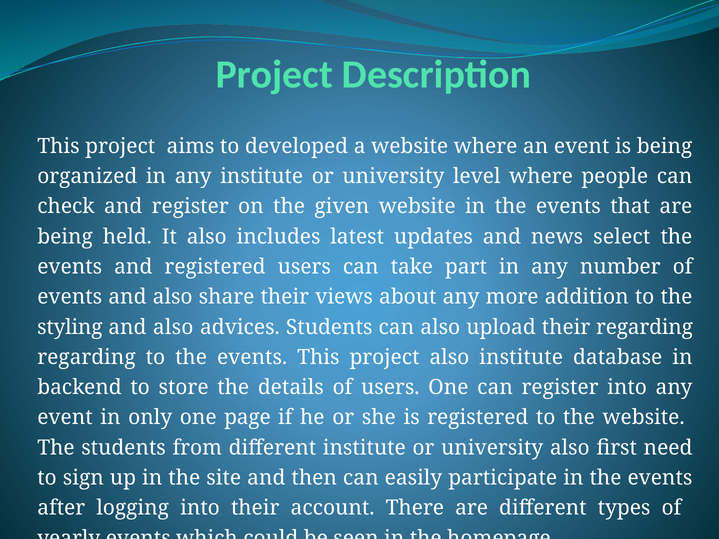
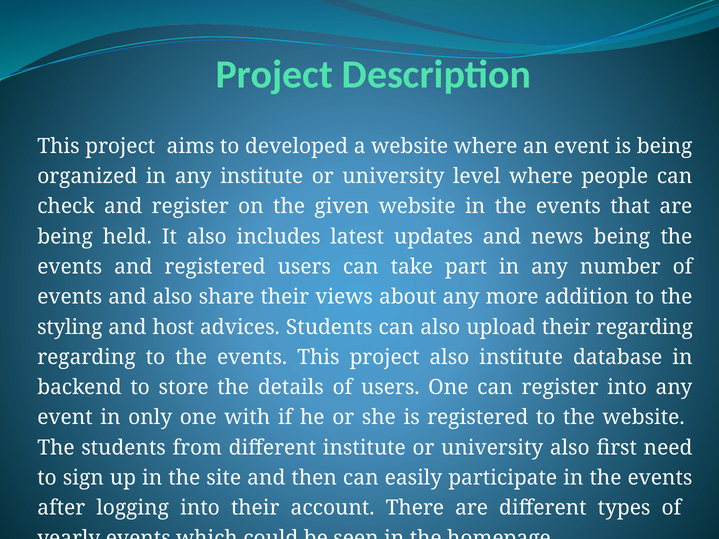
news select: select -> being (622, 237)
also: also -> host (173, 327)
page: page -> with (247, 418)
